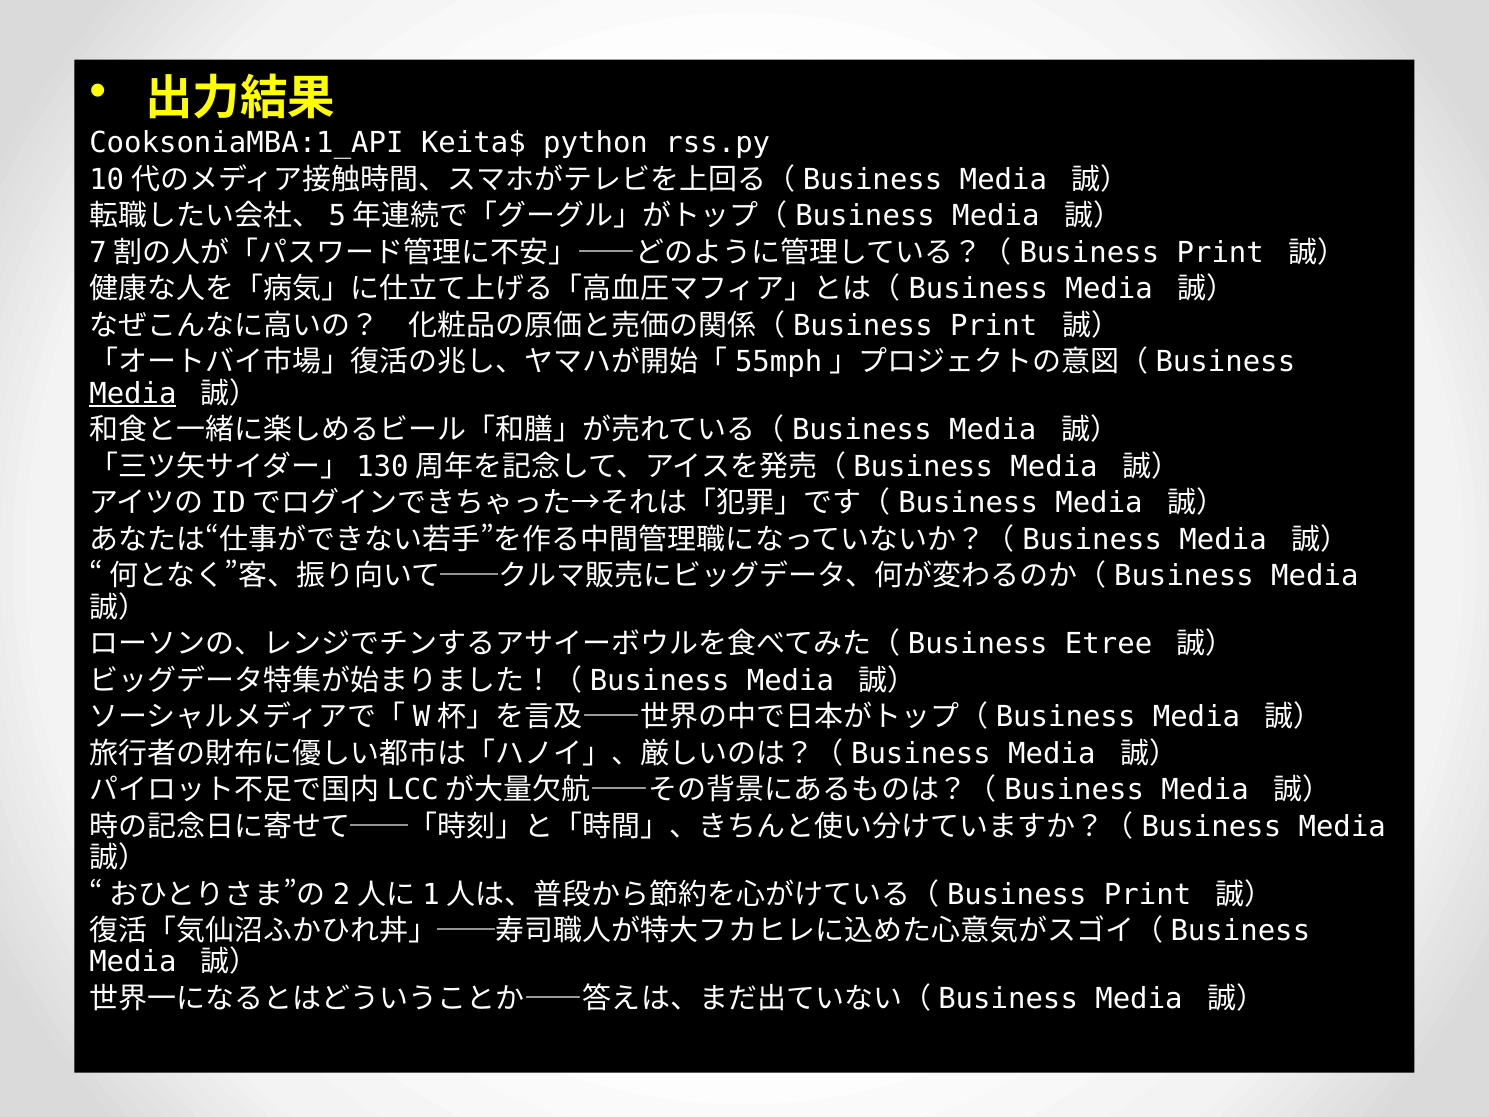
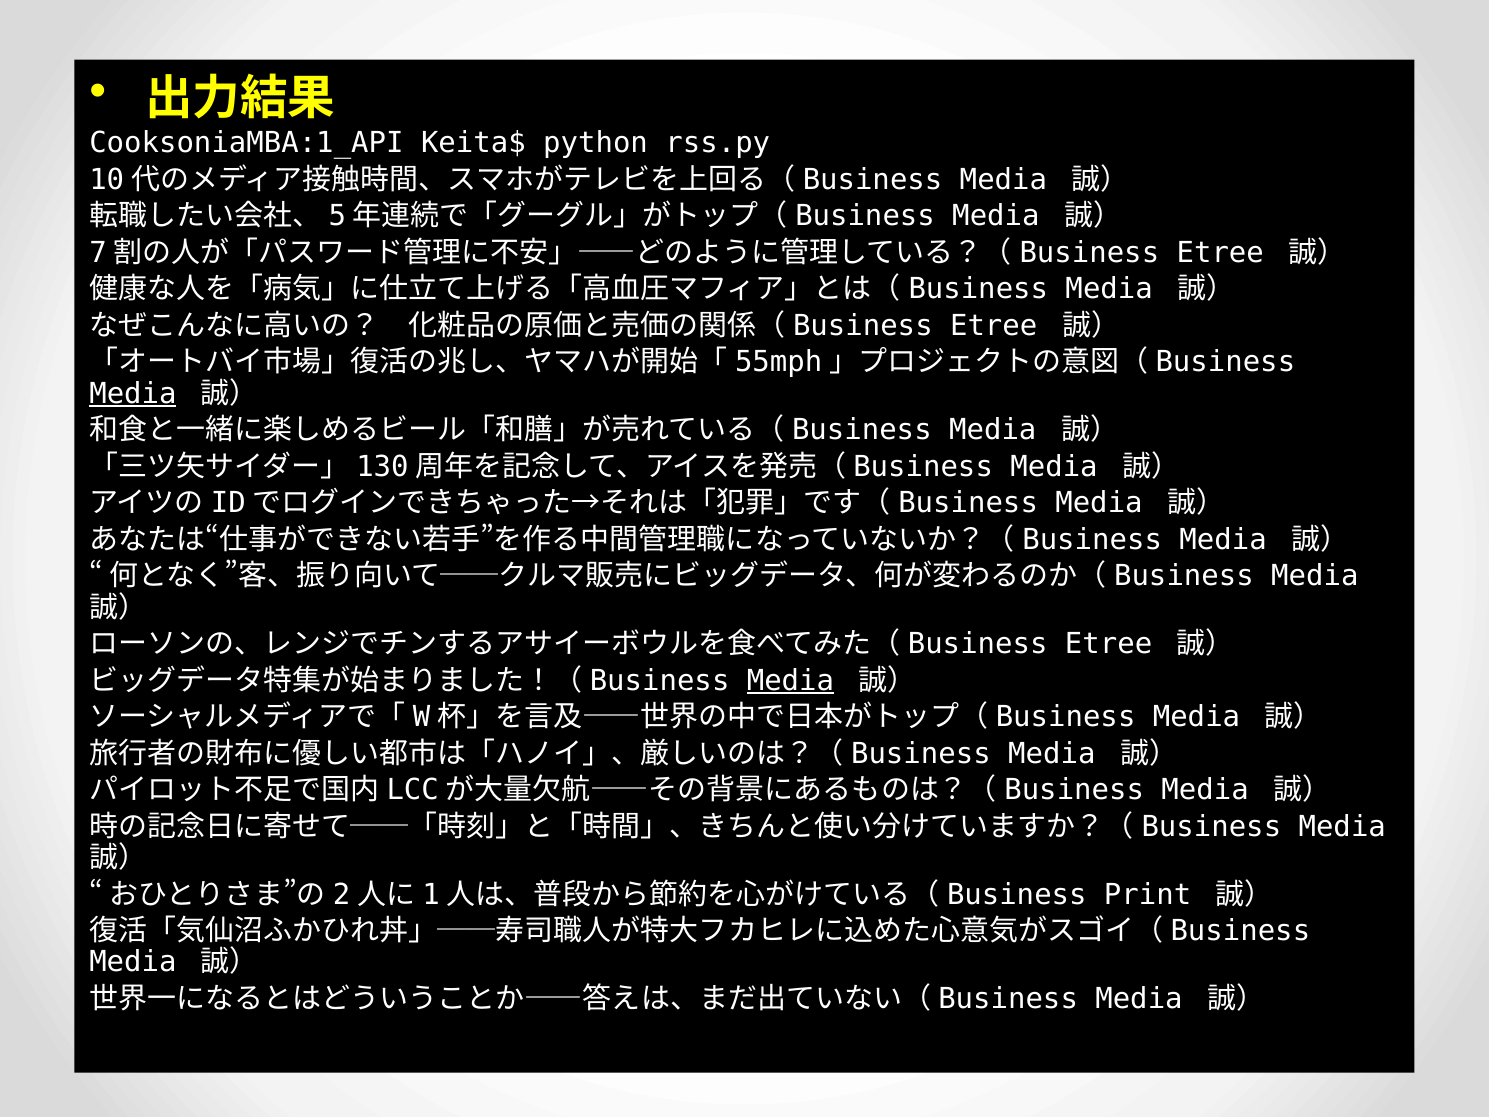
Print: Print -> Etree (1220, 253)
Print: Print -> Etree (994, 326)
Media underline: none -> present (790, 680)
